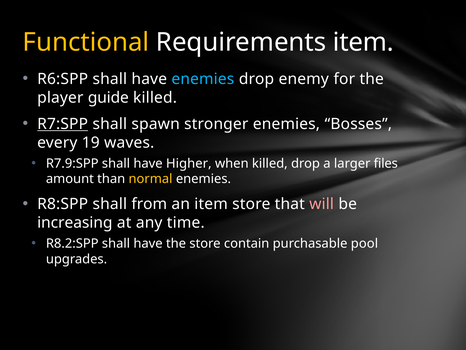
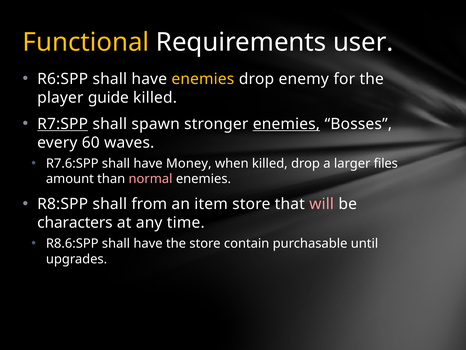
Requirements item: item -> user (363, 42)
enemies colour: light blue -> yellow (203, 79)
enemies underline: none -> present (286, 124)
19: 19 -> 60 (91, 142)
R7.9:SPP: R7.9:SPP -> R7.6:SPP (72, 163)
Higher: Higher -> Money (189, 163)
normal colour: yellow -> pink (151, 179)
increasing: increasing -> characters (75, 222)
R8.2:SPP: R8.2:SPP -> R8.6:SPP (72, 243)
pool: pool -> until (364, 243)
